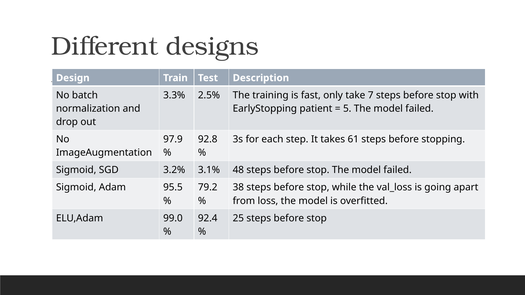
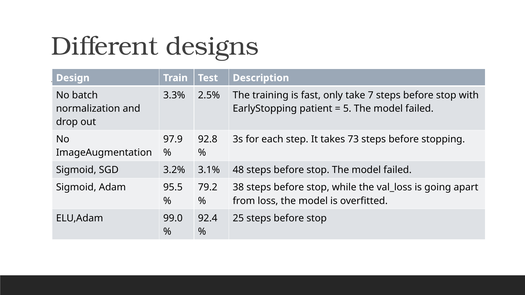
61: 61 -> 73 (353, 139)
